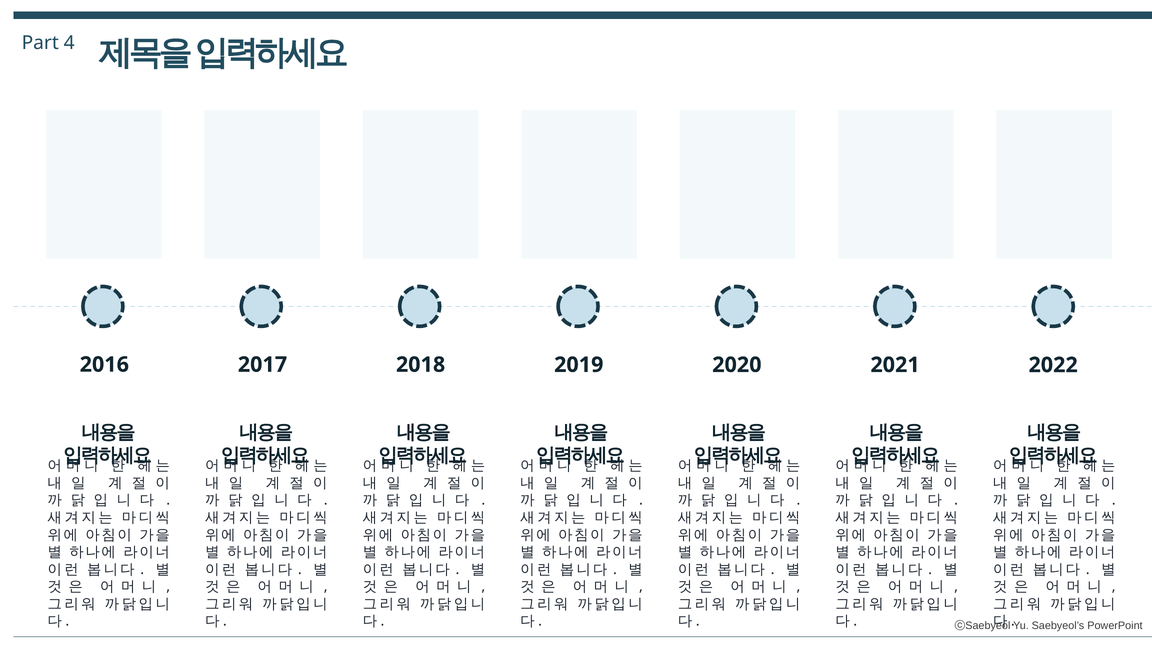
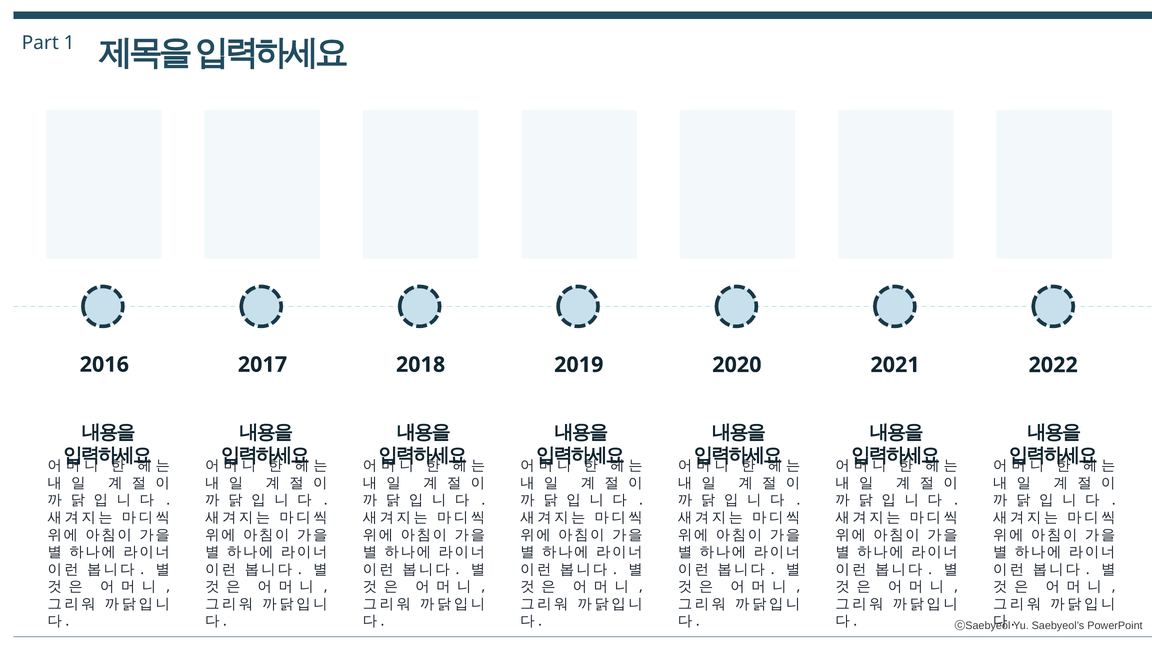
4: 4 -> 1 (69, 43)
